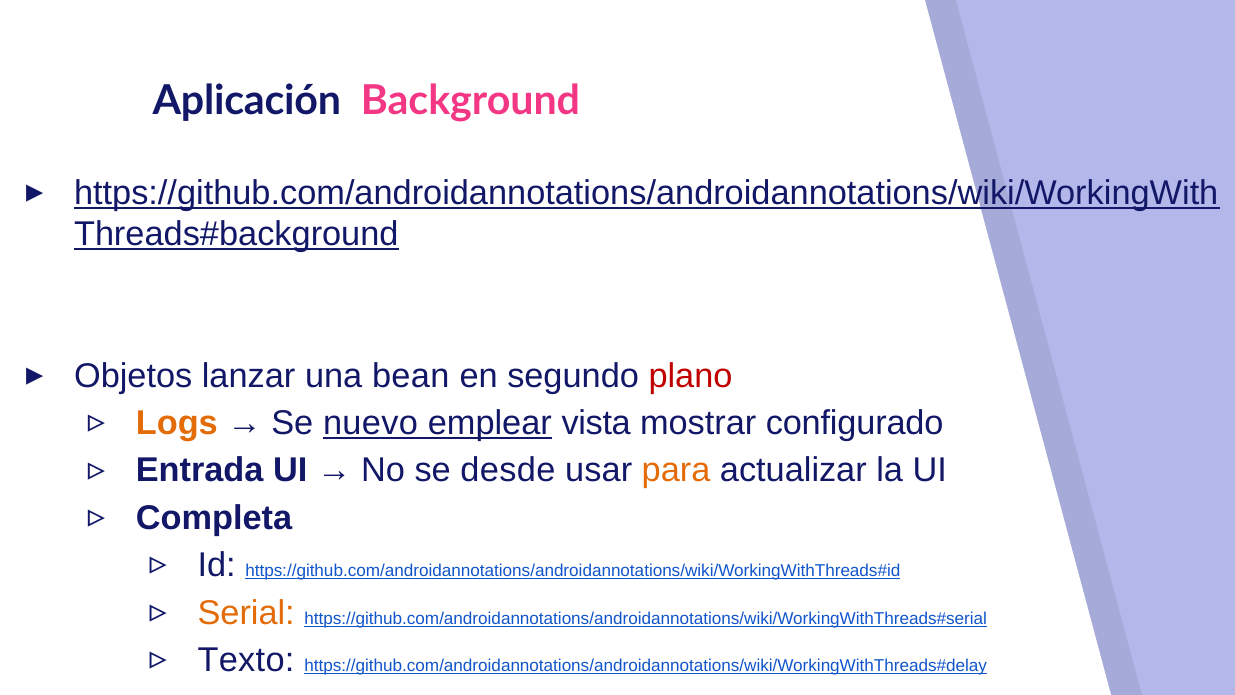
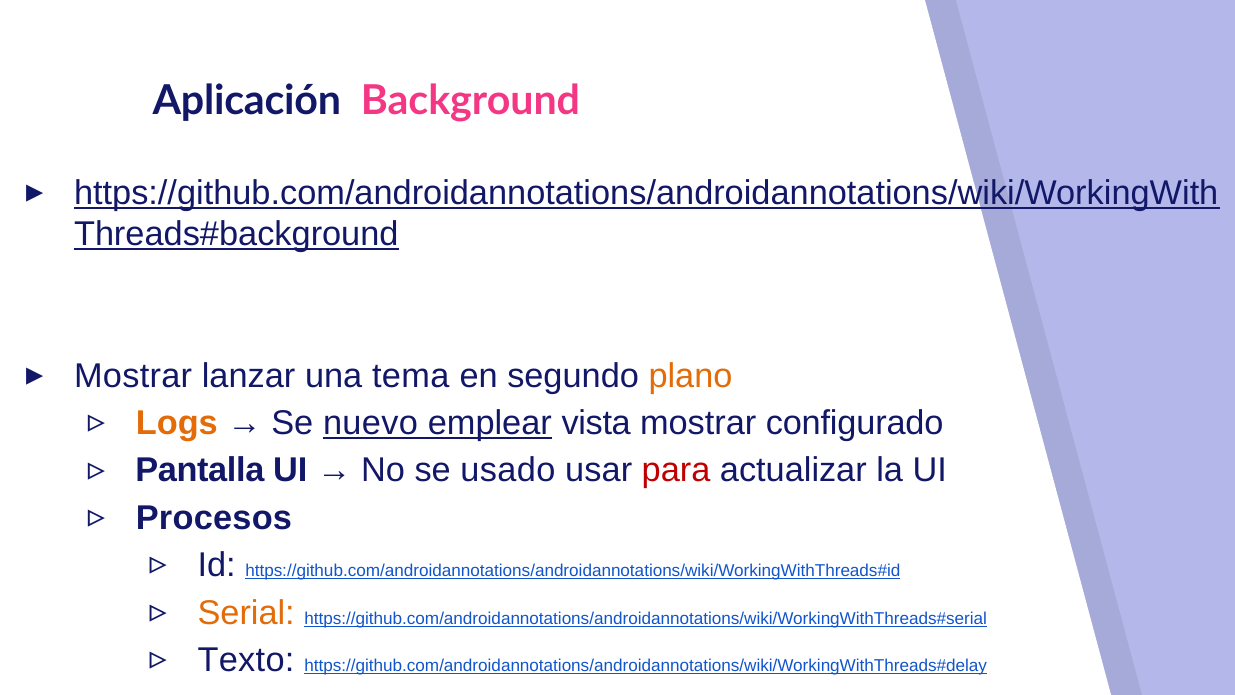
Objetos: Objetos -> Mostrar (133, 376)
bean: bean -> tema (411, 376)
plano colour: red -> orange (691, 376)
Entrada: Entrada -> Pantalla (200, 470)
desde: desde -> usado (508, 470)
para colour: orange -> red (676, 470)
Completa: Completa -> Procesos (214, 518)
